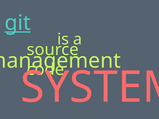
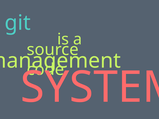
git underline: present -> none (18, 23)
